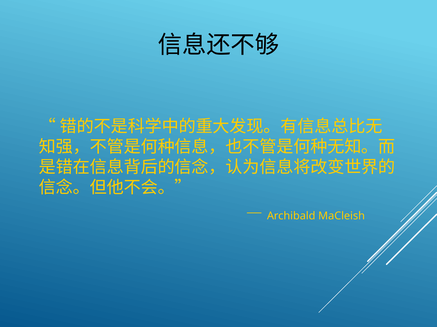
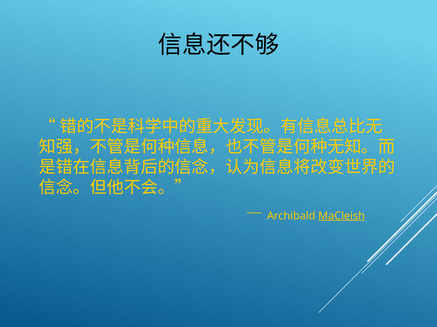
MaCleish underline: none -> present (342, 216)
